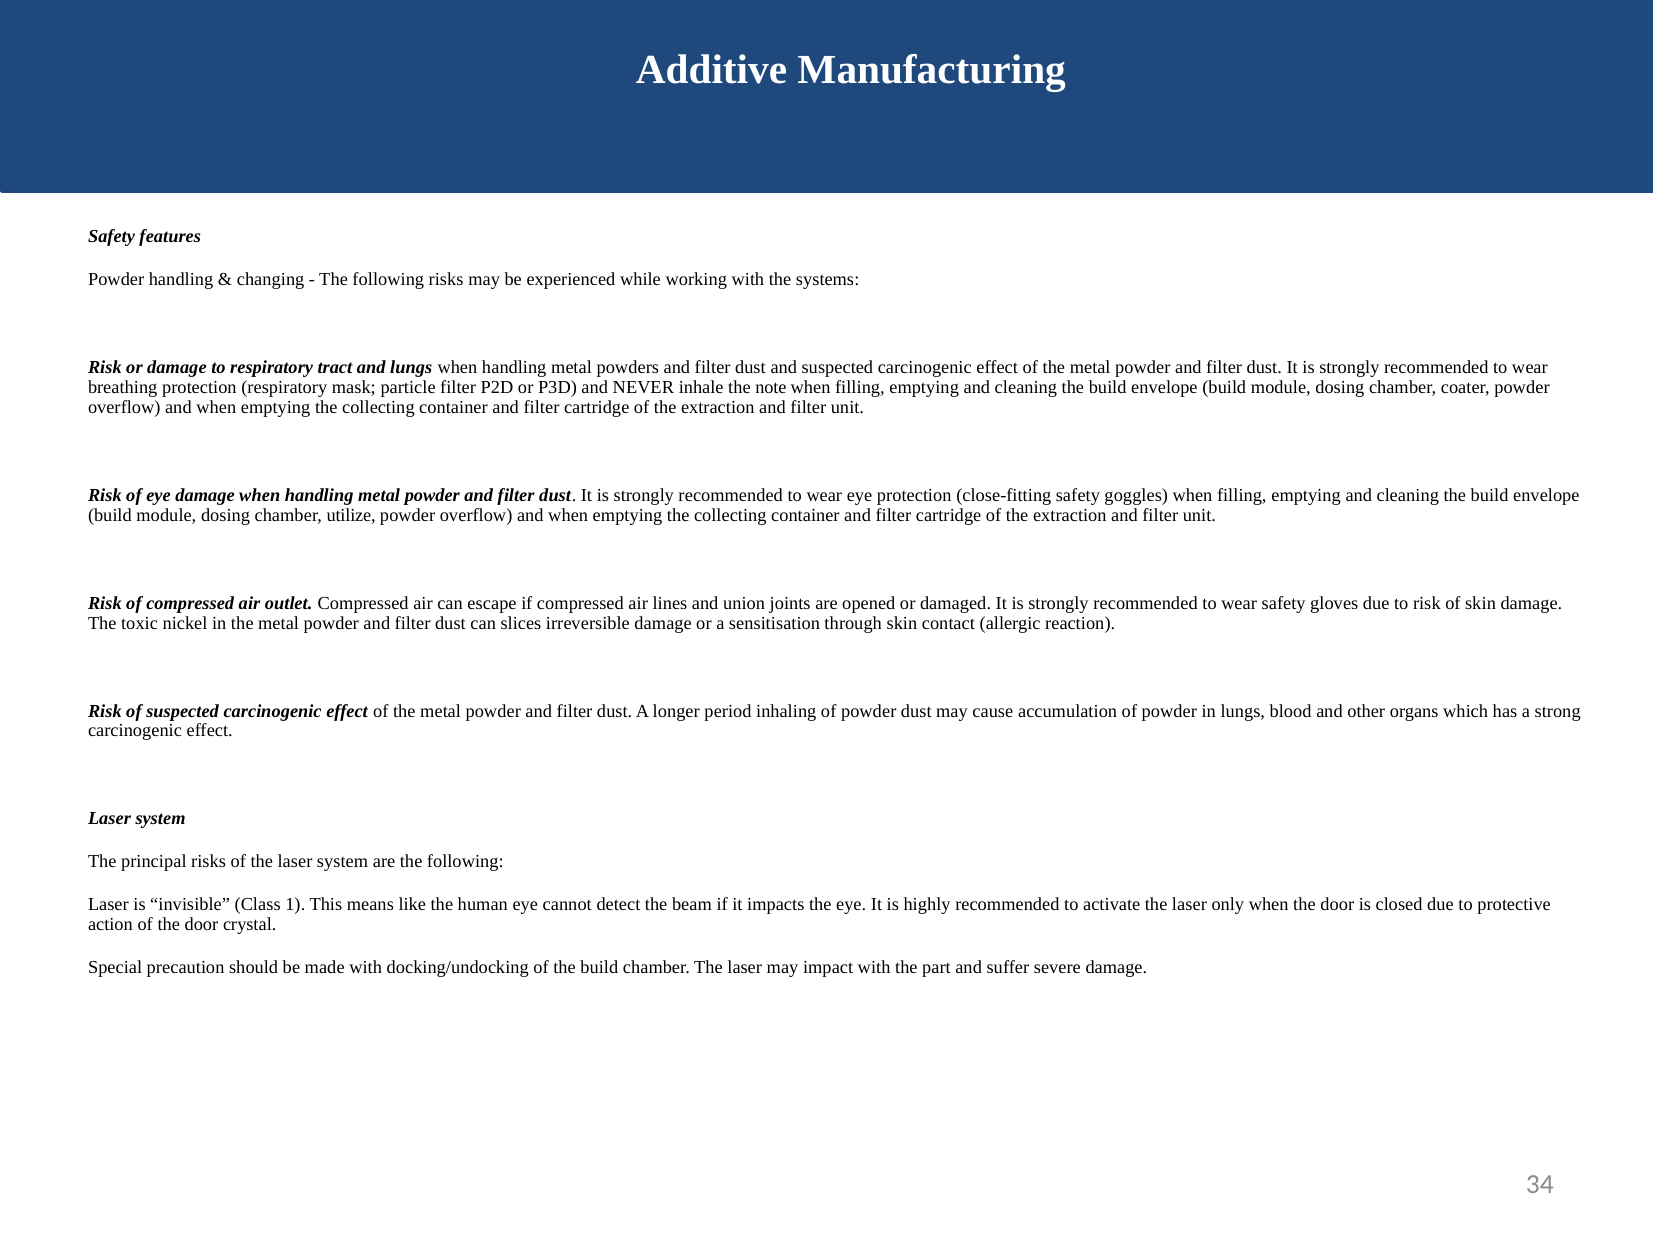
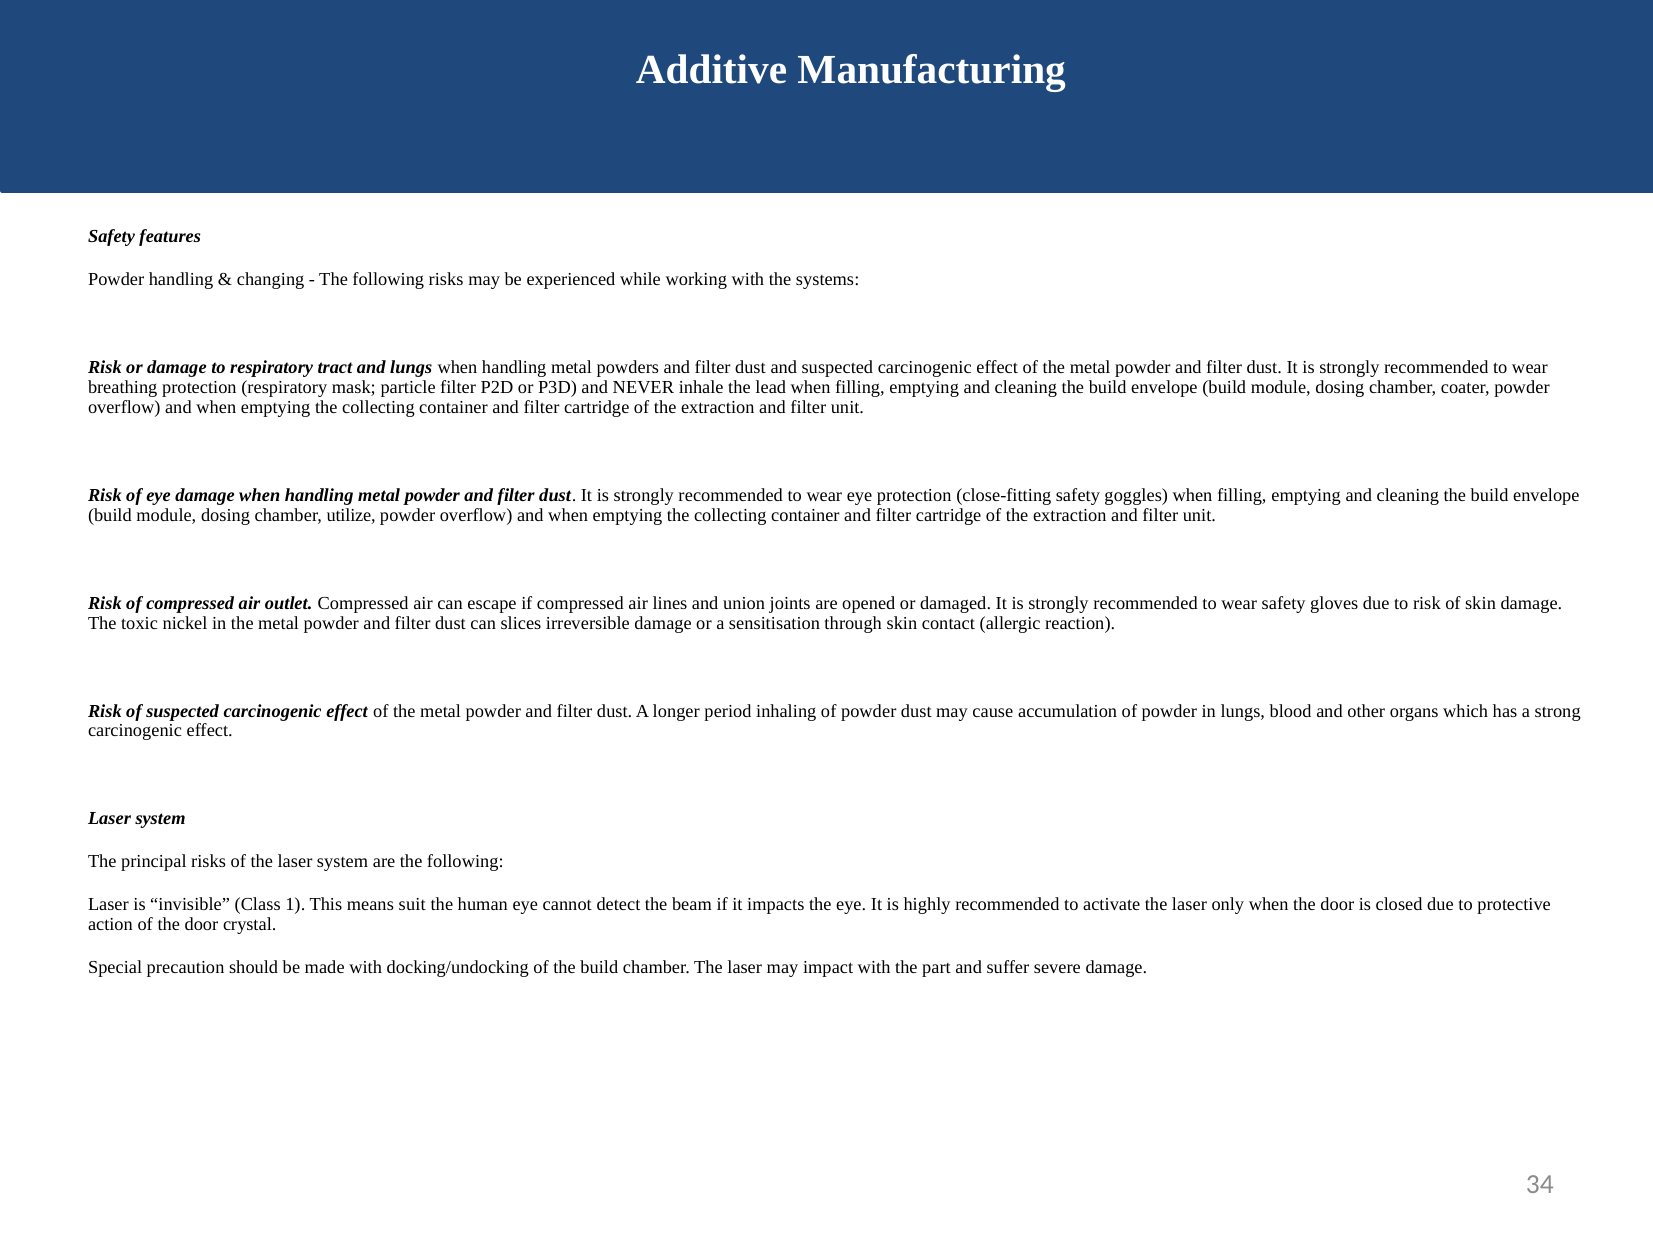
note: note -> lead (771, 388)
like: like -> suit (412, 904)
